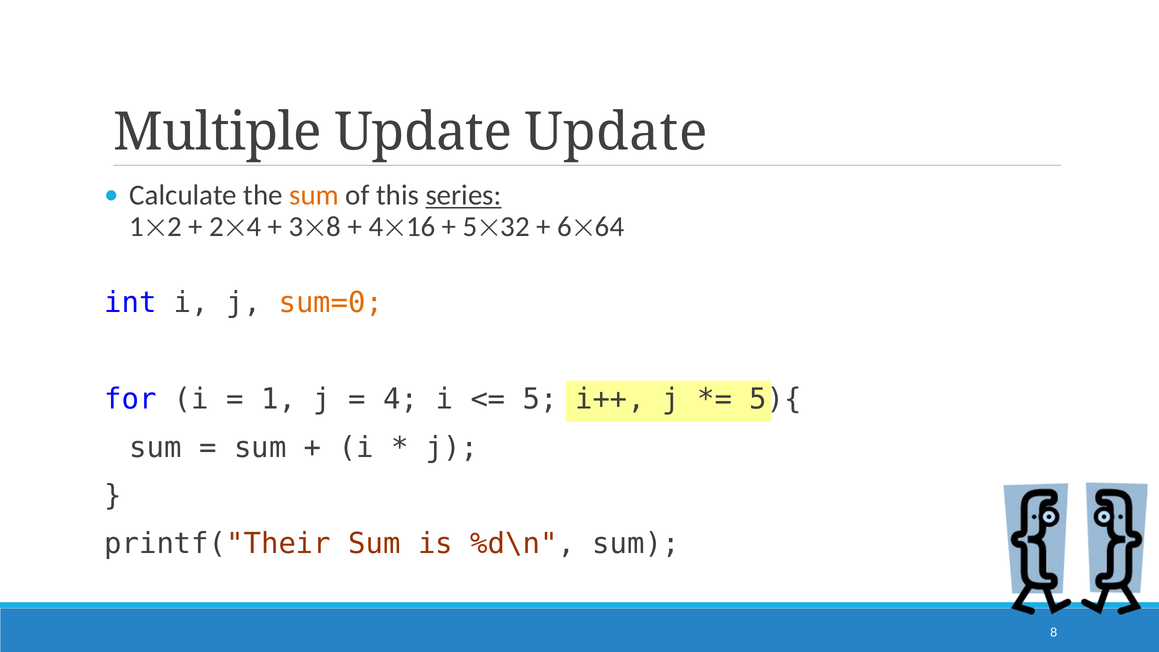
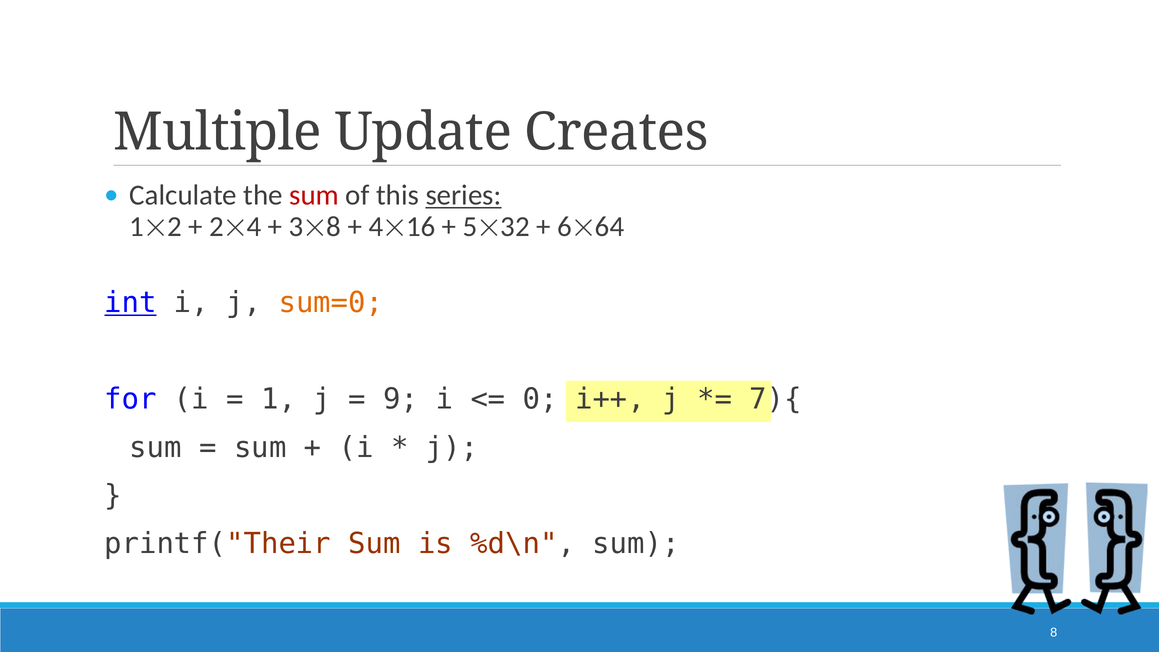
Update Update: Update -> Creates (617, 132)
sum colour: orange -> red (314, 195)
int underline: none -> present (130, 303)
4: 4 -> 9 (401, 399)
5: 5 -> 0 (540, 399)
5){: 5){ -> 7){ (776, 399)
